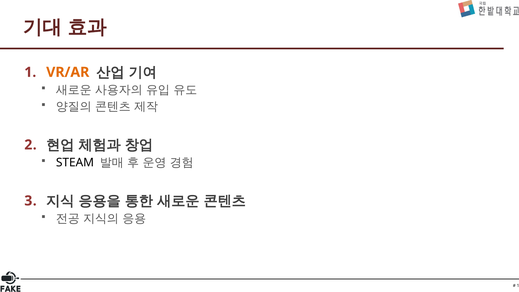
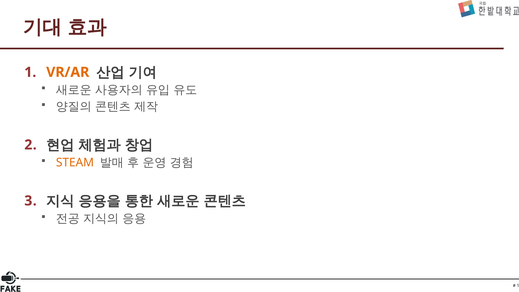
STEAM colour: black -> orange (75, 163)
